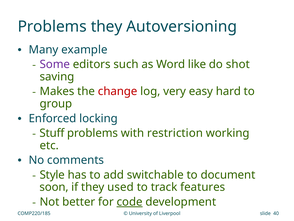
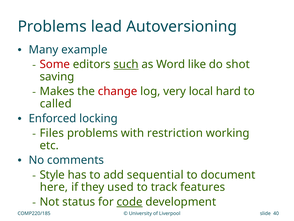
Problems they: they -> lead (106, 27)
Some colour: purple -> red (55, 64)
such underline: none -> present (126, 64)
easy: easy -> local (201, 91)
group: group -> called (56, 104)
Stuff: Stuff -> Files (52, 133)
switchable: switchable -> sequential (155, 174)
soon: soon -> here (54, 187)
better: better -> status (79, 201)
